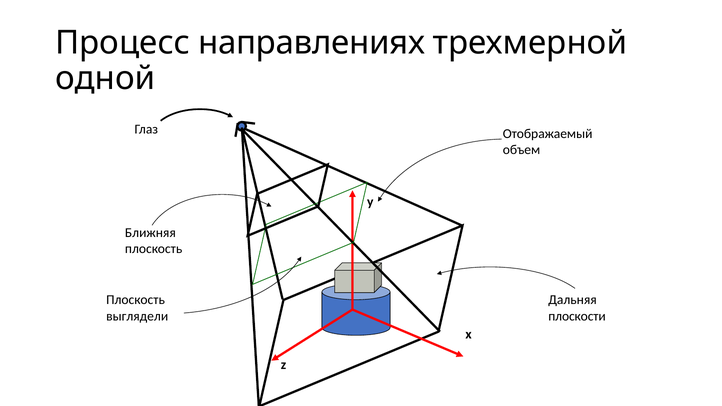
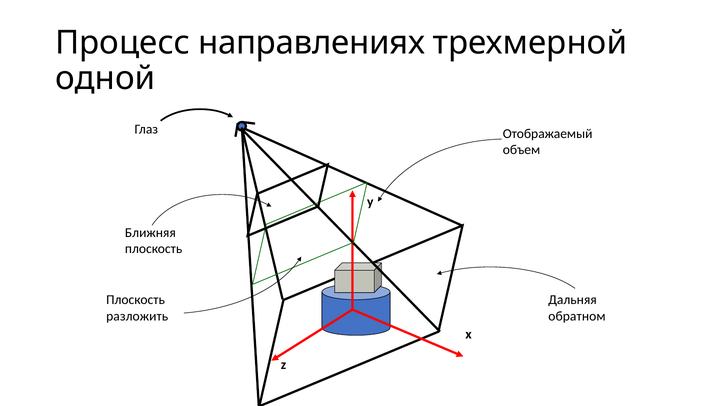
выглядели: выглядели -> разложить (137, 316)
плоскости: плоскости -> обратном (577, 316)
